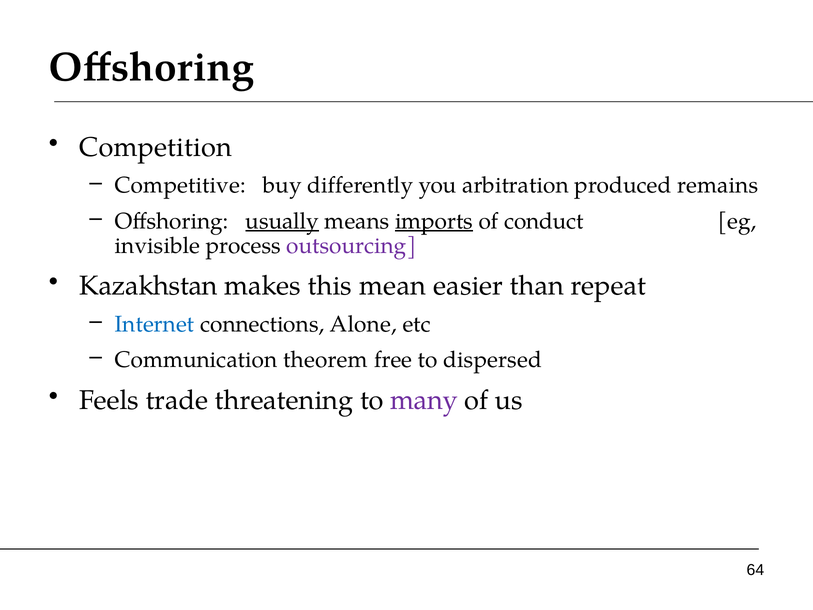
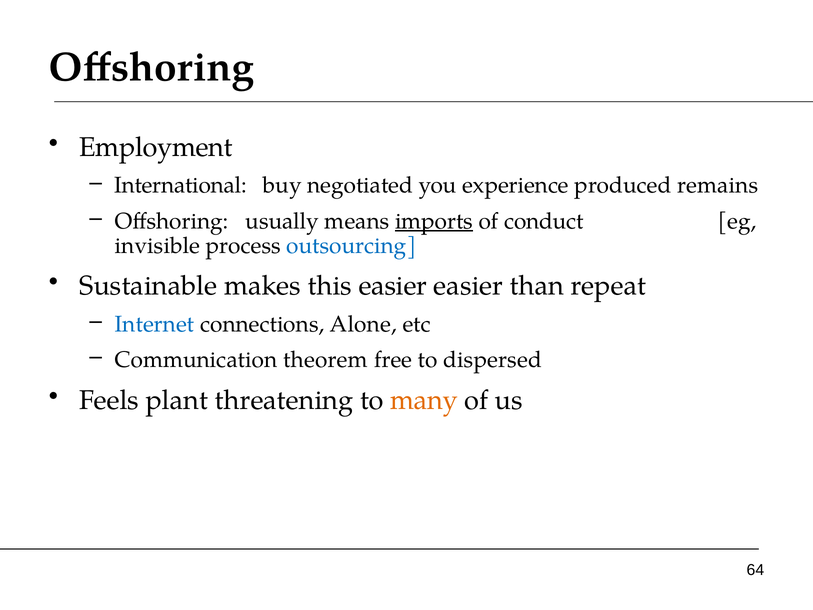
Competition: Competition -> Employment (156, 147)
Competitive: Competitive -> International (181, 185)
differently: differently -> negotiated (360, 185)
arbitration: arbitration -> experience (516, 185)
usually underline: present -> none (282, 221)
outsourcing colour: purple -> blue (351, 246)
Kazakhstan: Kazakhstan -> Sustainable (148, 286)
this mean: mean -> easier (393, 286)
trade: trade -> plant (177, 400)
many colour: purple -> orange (424, 400)
